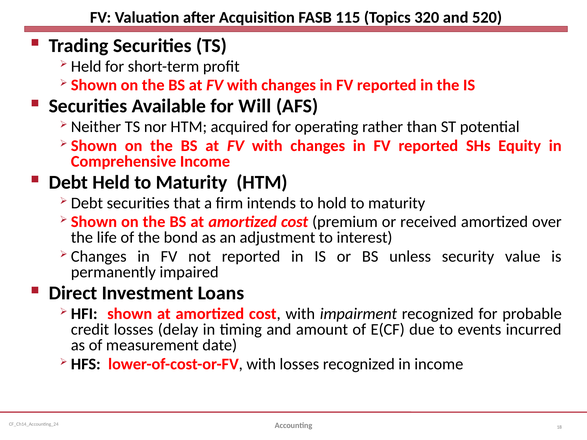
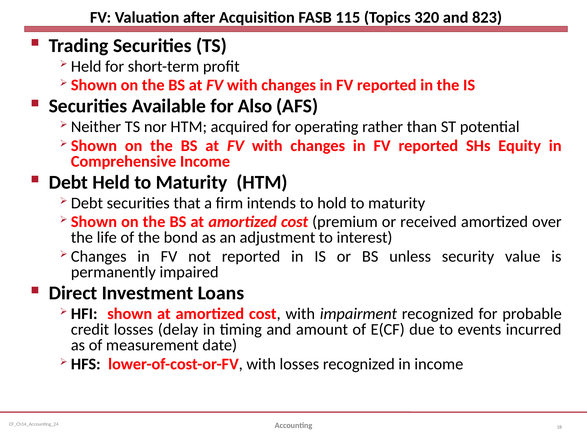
520: 520 -> 823 (487, 17)
Will: Will -> Also (255, 106)
